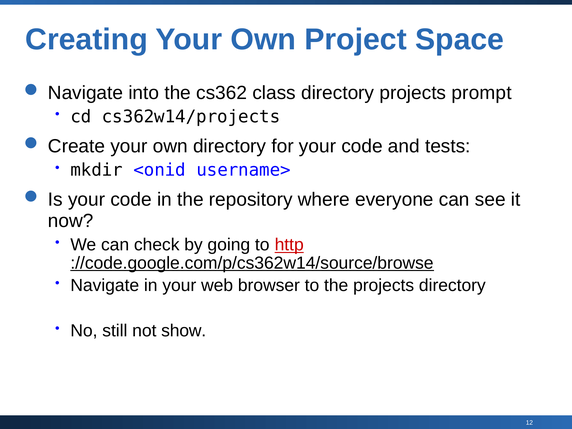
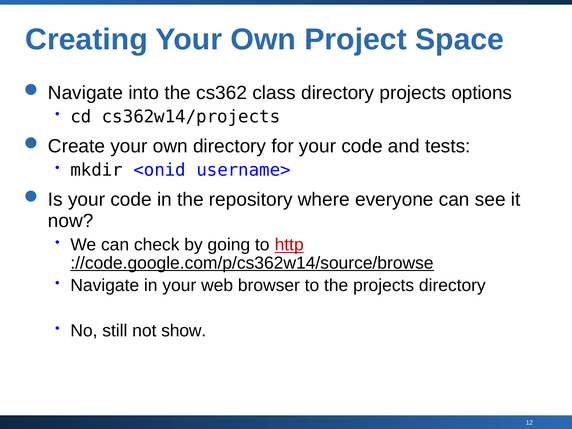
prompt: prompt -> options (482, 93)
